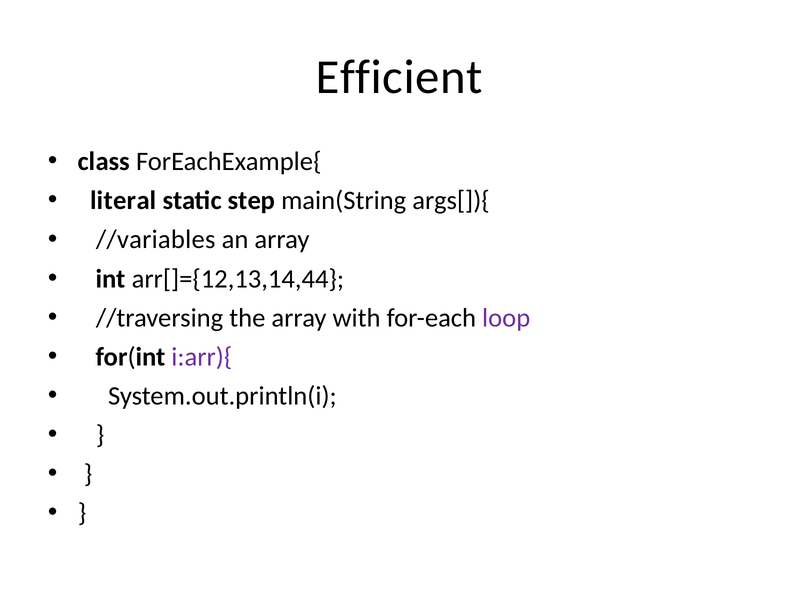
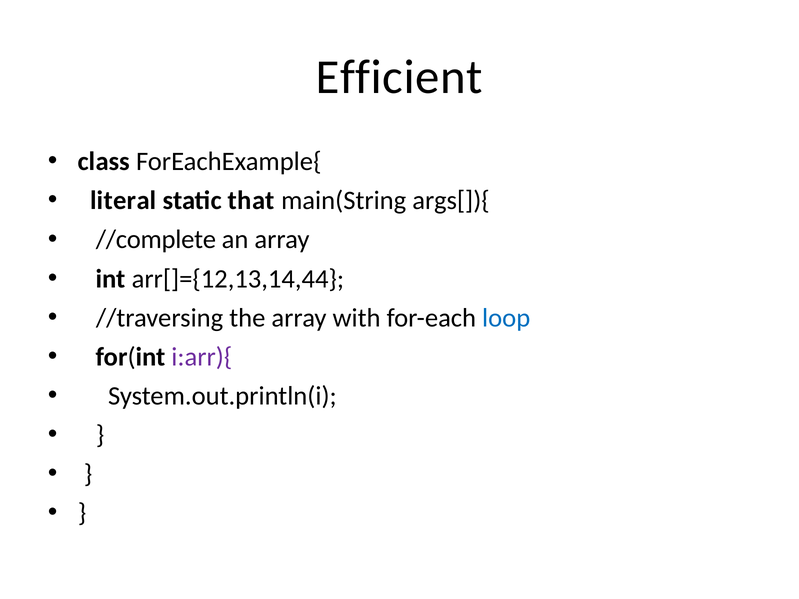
step: step -> that (251, 201)
//variables: //variables -> //complete (156, 240)
loop colour: purple -> blue (506, 318)
